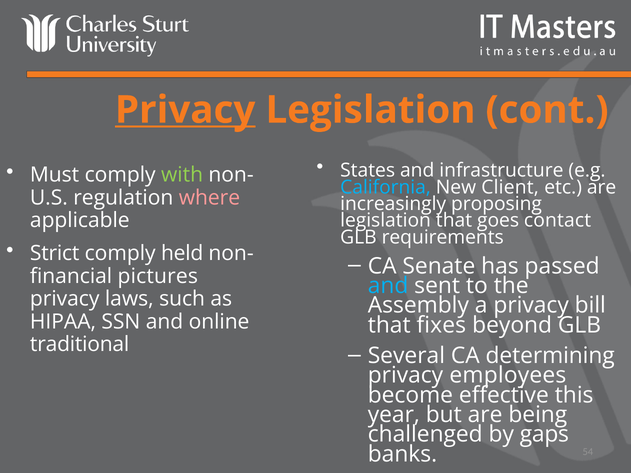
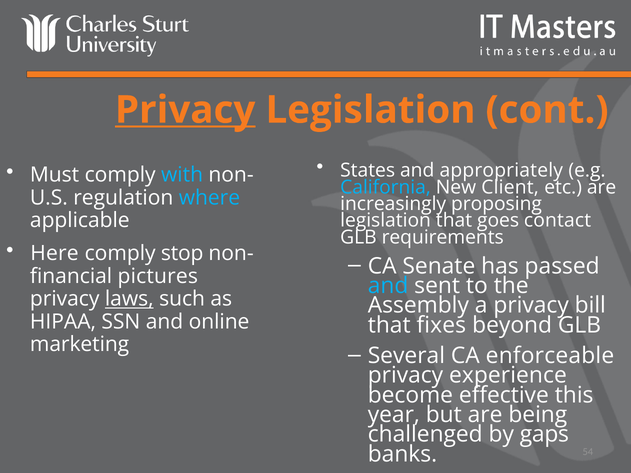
infrastructure: infrastructure -> appropriately (501, 171)
with colour: light green -> light blue (182, 175)
where colour: pink -> light blue (209, 198)
Strict: Strict -> Here (54, 254)
held: held -> stop (182, 254)
laws underline: none -> present (129, 299)
traditional: traditional -> marketing (80, 344)
determining: determining -> enforceable (550, 356)
employees: employees -> experience (508, 376)
